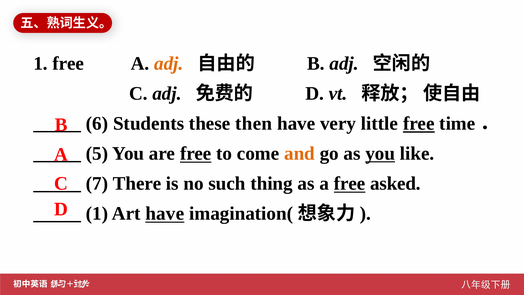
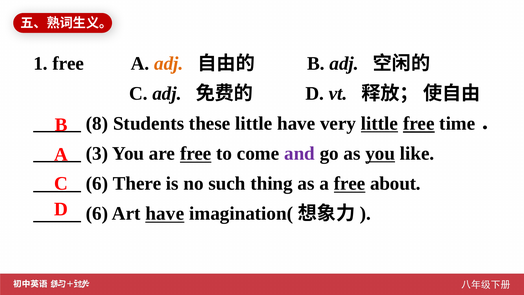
6: 6 -> 8 (97, 123)
these then: then -> little (254, 123)
little underline: none -> present (379, 123)
5: 5 -> 3 (97, 153)
and colour: orange -> purple (300, 153)
7: 7 -> 6 (97, 183)
asked: asked -> about (395, 183)
1: 1 -> 6 (97, 213)
